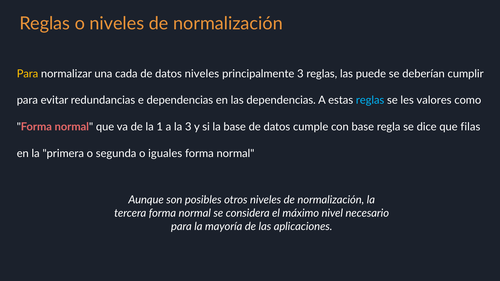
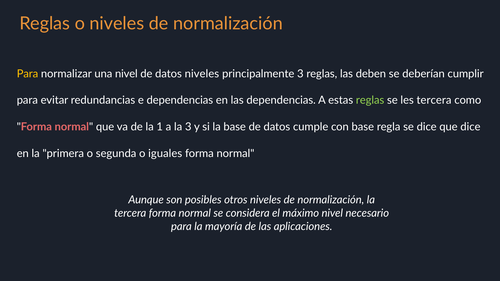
una cada: cada -> nivel (126, 74)
puede: puede -> deben (371, 74)
reglas colour: light blue -> light green (370, 100)
les valores: valores -> tercera (434, 100)
que filas: filas -> dice (470, 127)
